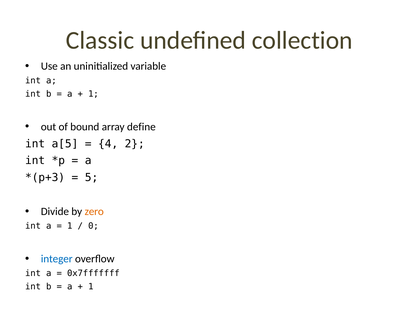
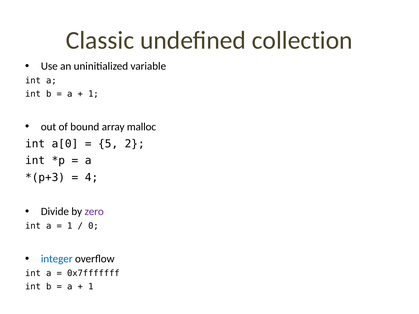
define: define -> malloc (141, 127)
a[5: a[5 -> a[0 (65, 144)
4: 4 -> 5 (108, 144)
5: 5 -> 4 (92, 178)
zero colour: orange -> purple (94, 212)
